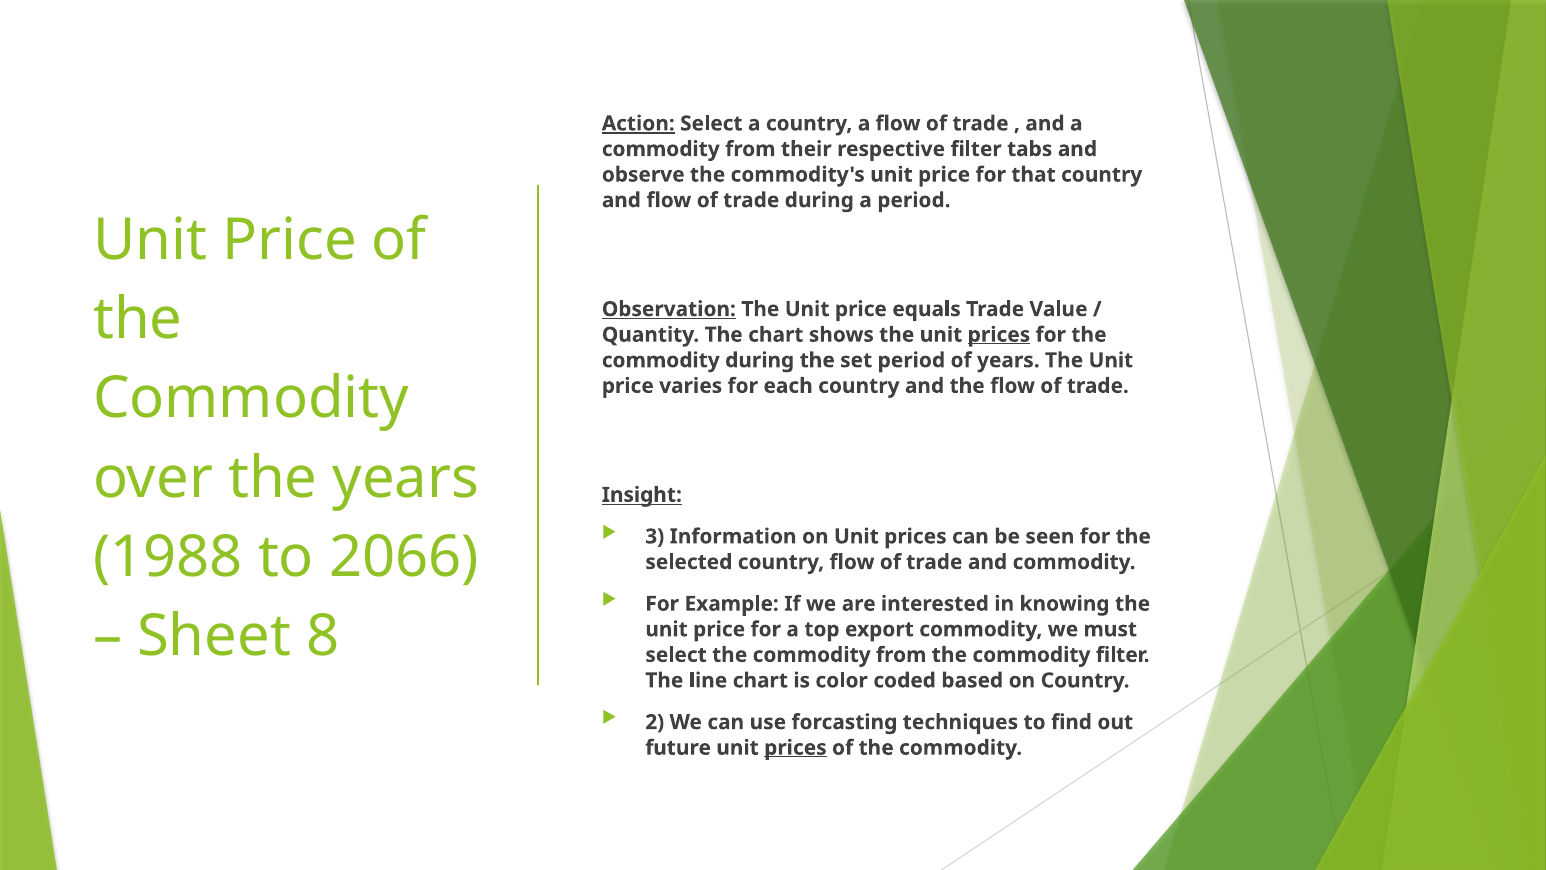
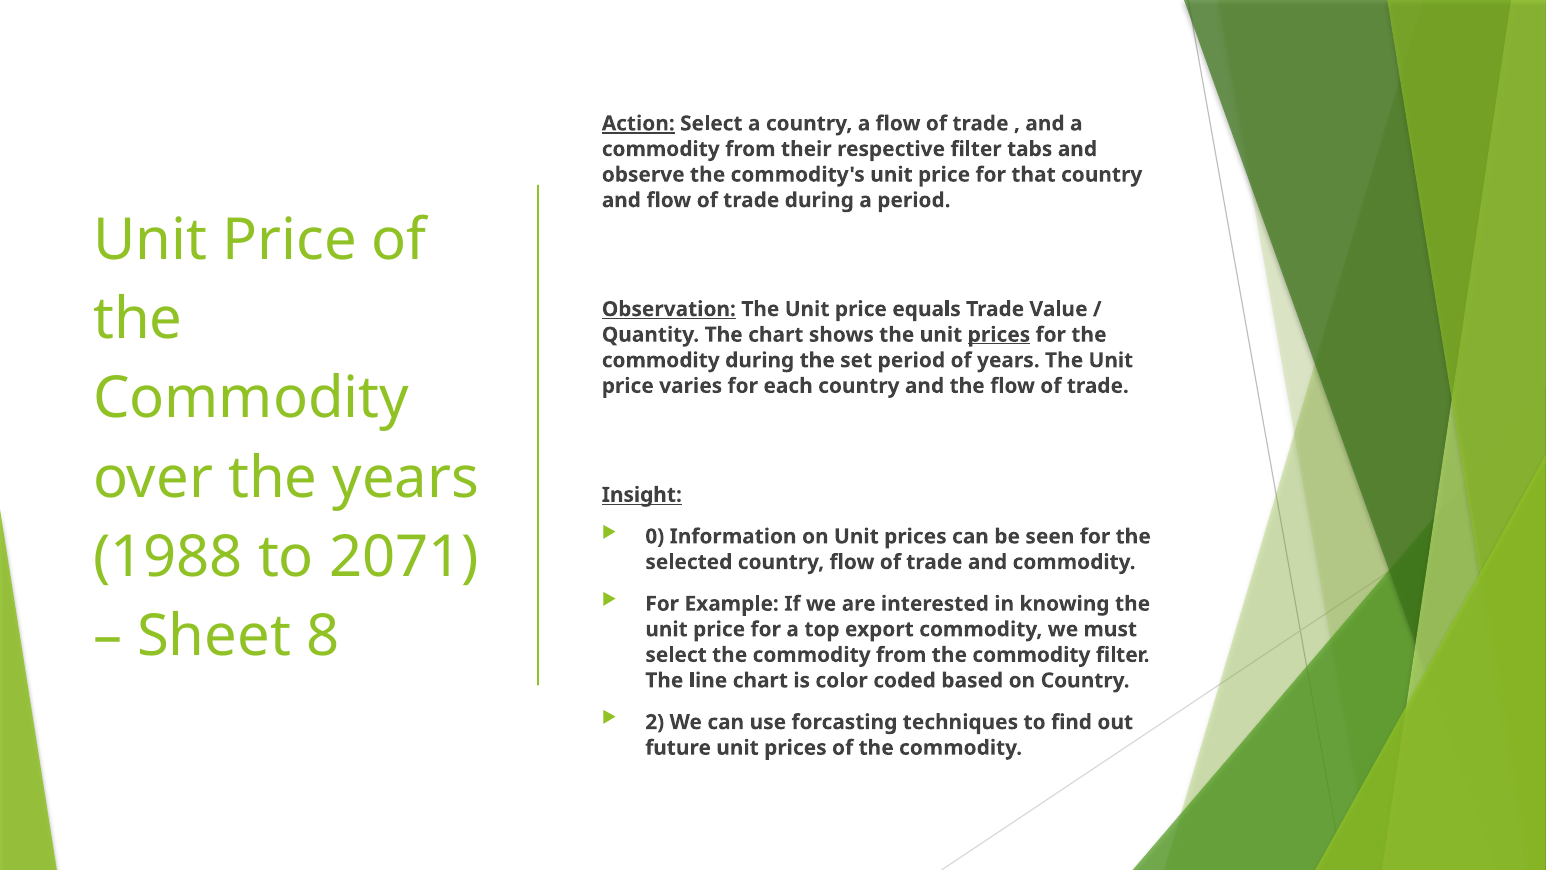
3: 3 -> 0 (655, 536)
2066: 2066 -> 2071 (404, 557)
prices underline: present -> none (795, 747)
